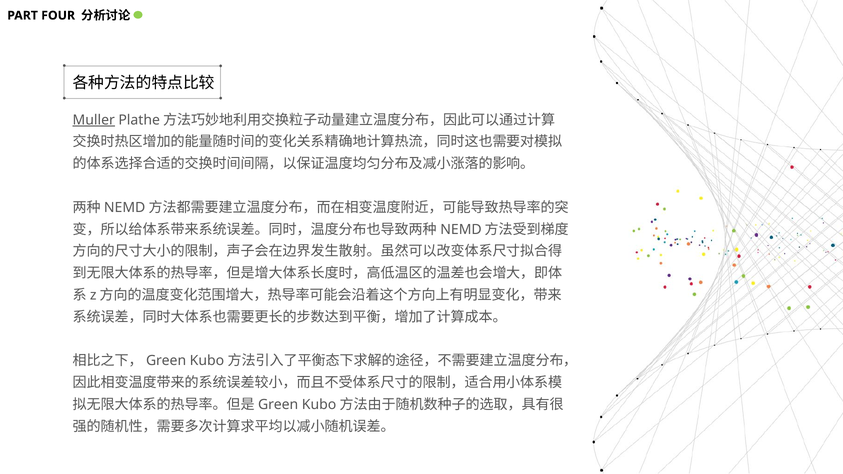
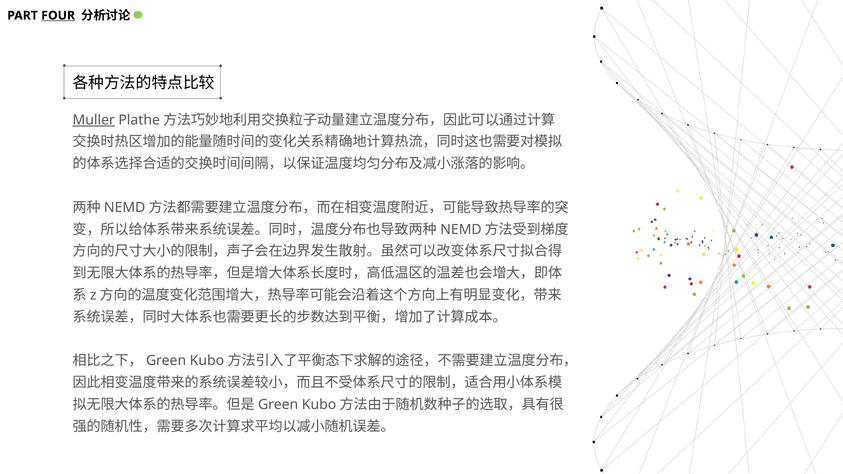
FOUR underline: none -> present (58, 16)
